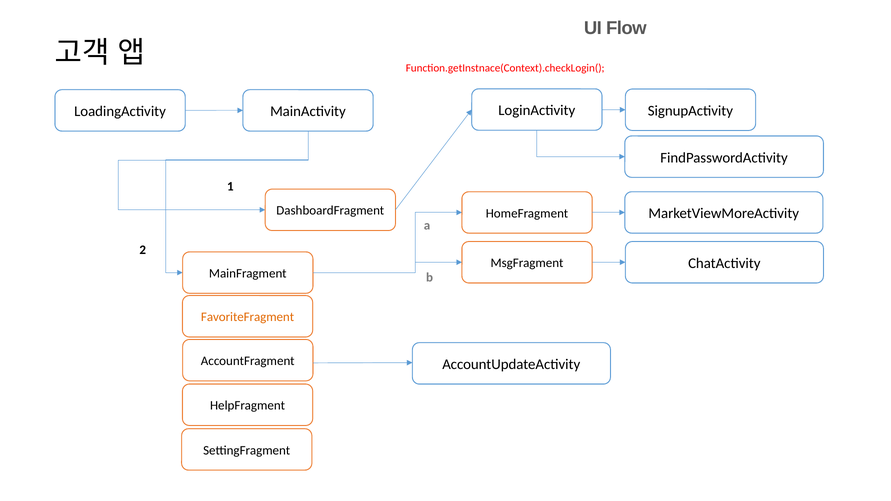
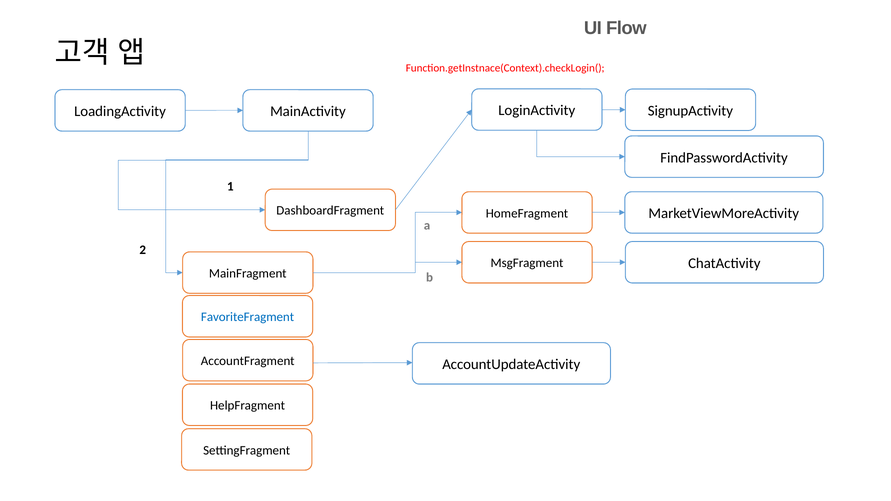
FavoriteFragment colour: orange -> blue (248, 317)
